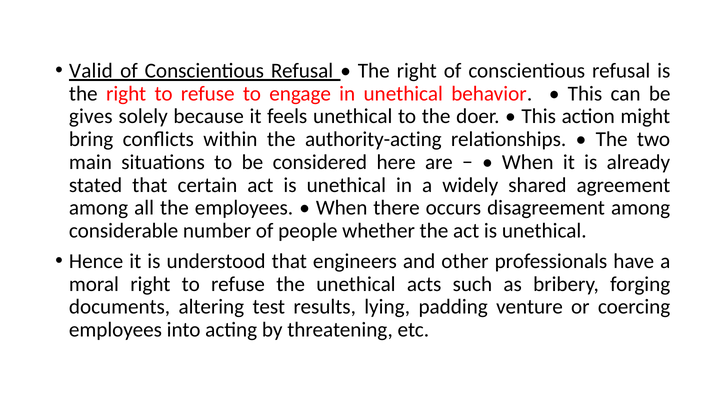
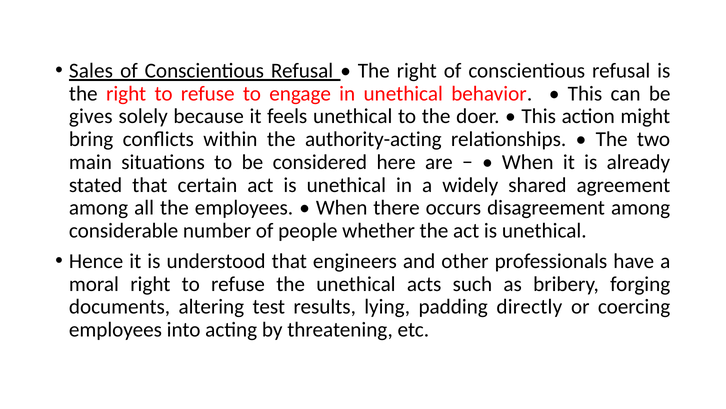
Valid: Valid -> Sales (91, 71)
venture: venture -> directly (529, 306)
